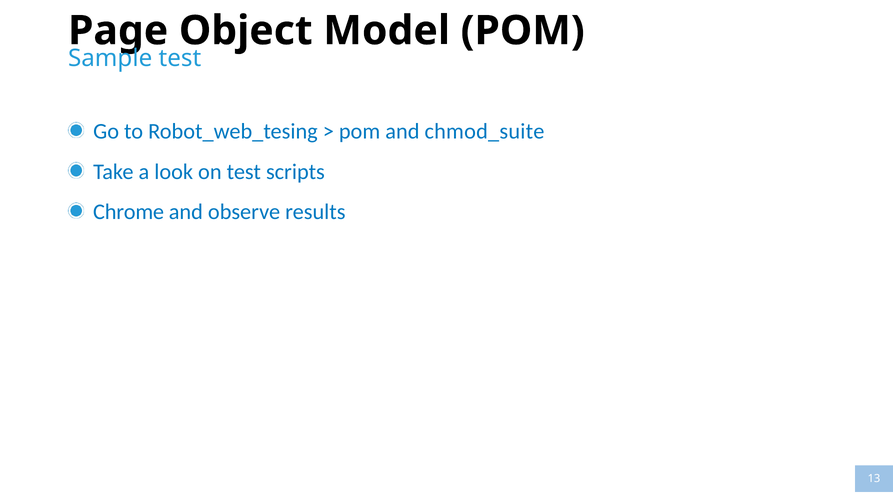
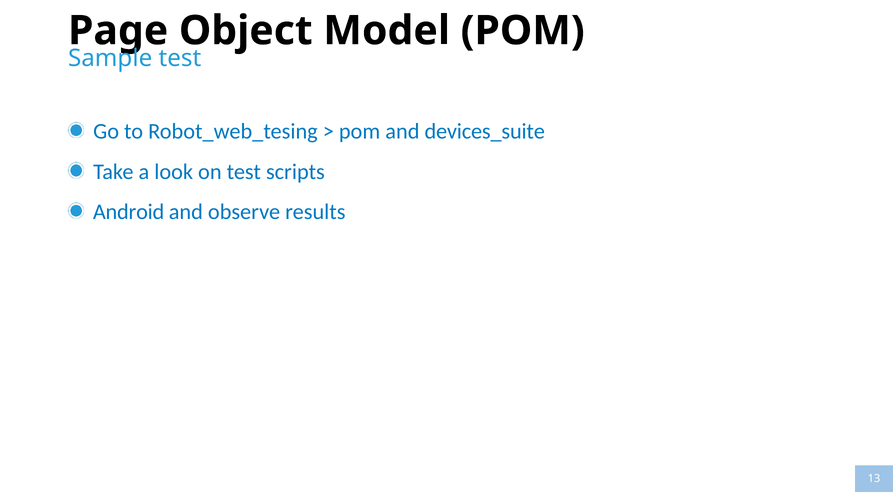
chmod_suite: chmod_suite -> devices_suite (485, 132)
Chrome: Chrome -> Android (129, 212)
